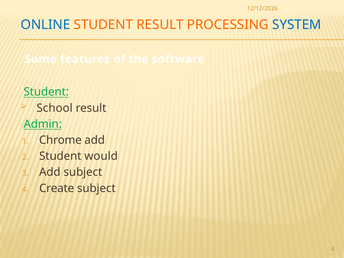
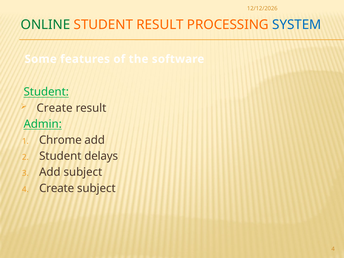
ONLINE colour: blue -> green (45, 25)
School: School -> Create (55, 108)
would: would -> delays (101, 156)
